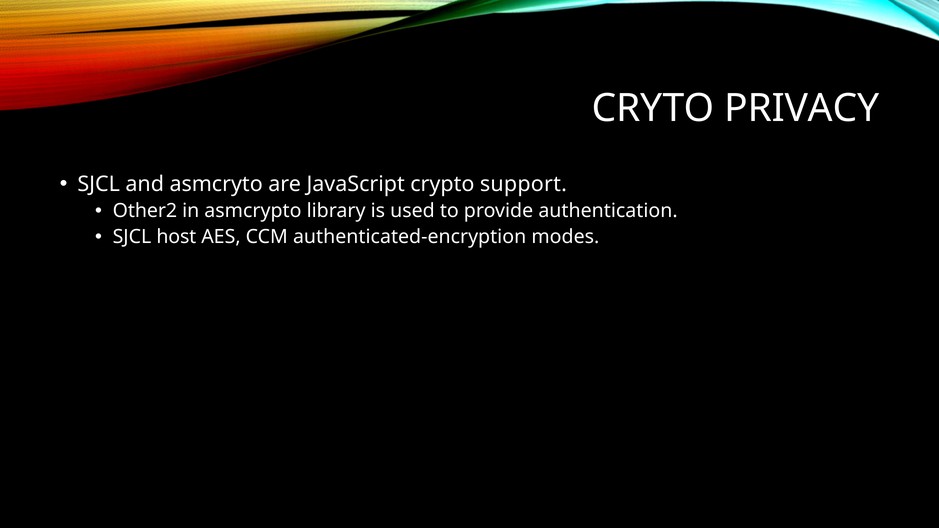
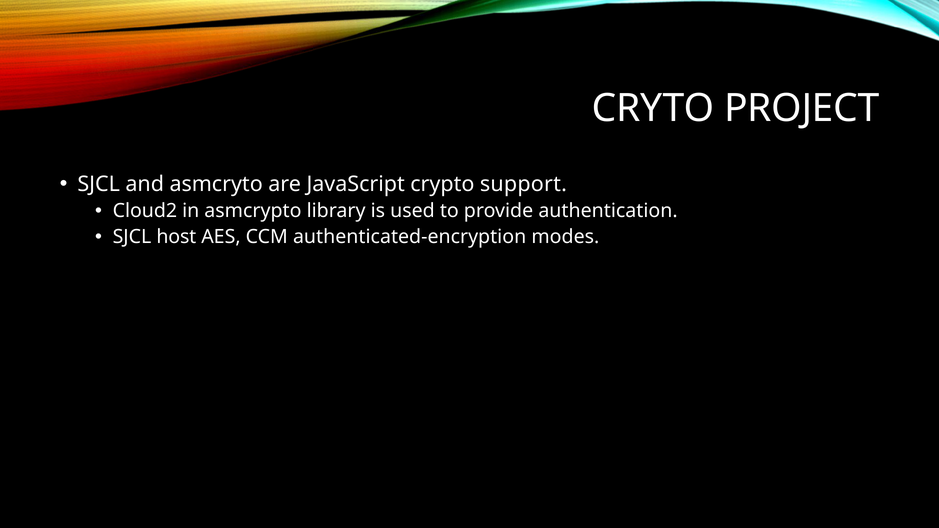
PRIVACY: PRIVACY -> PROJECT (802, 108)
Other2: Other2 -> Cloud2 (145, 211)
